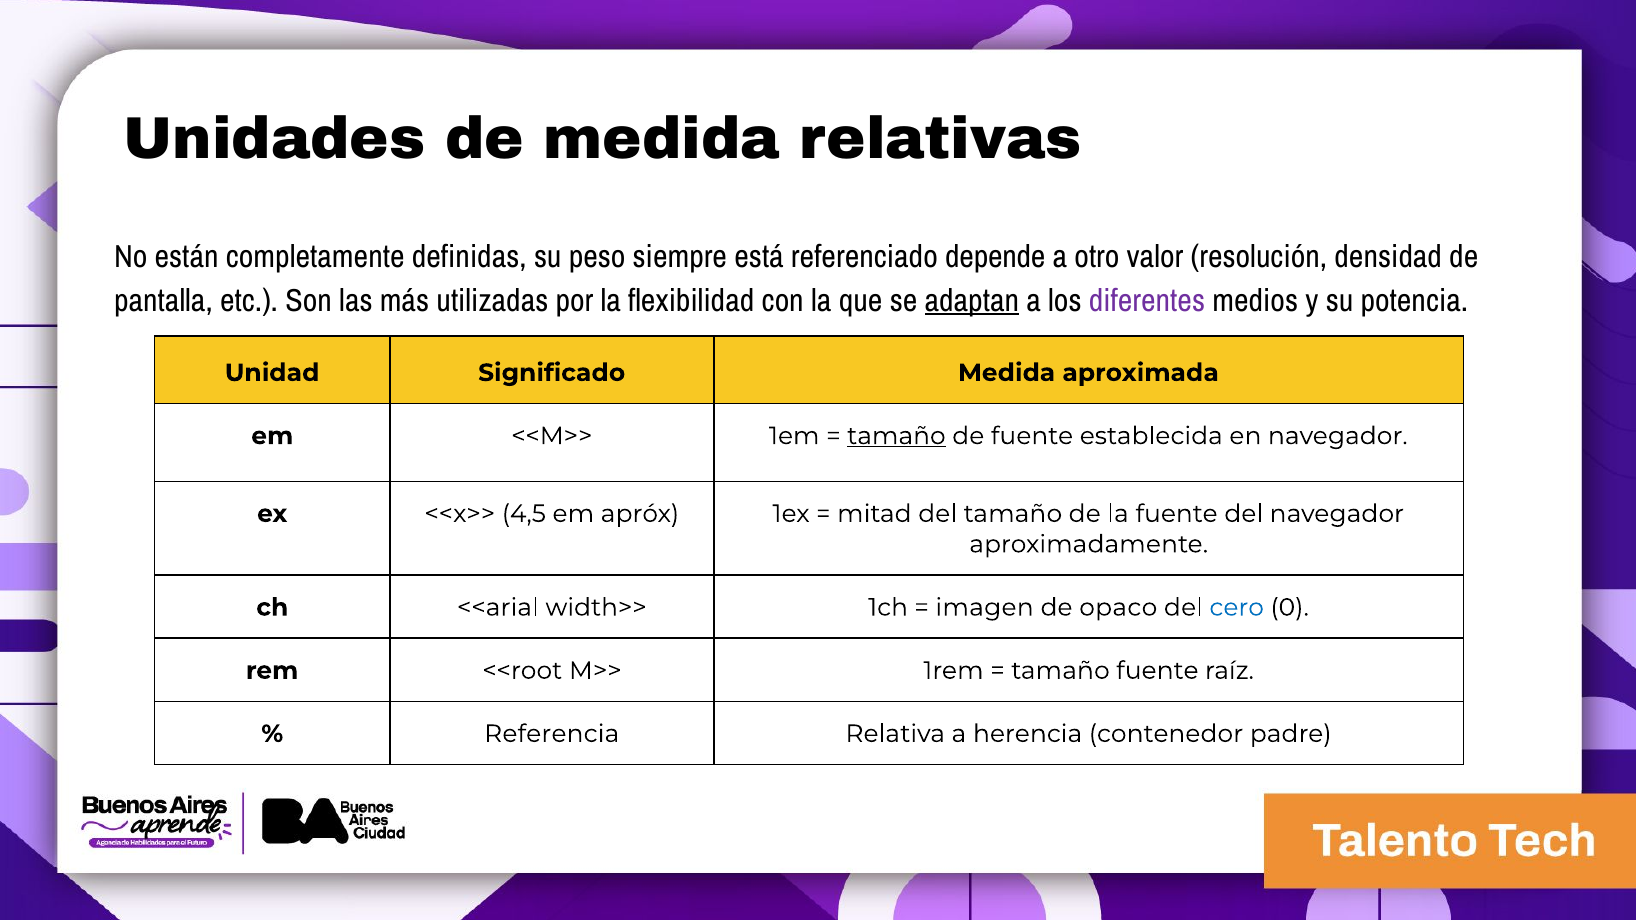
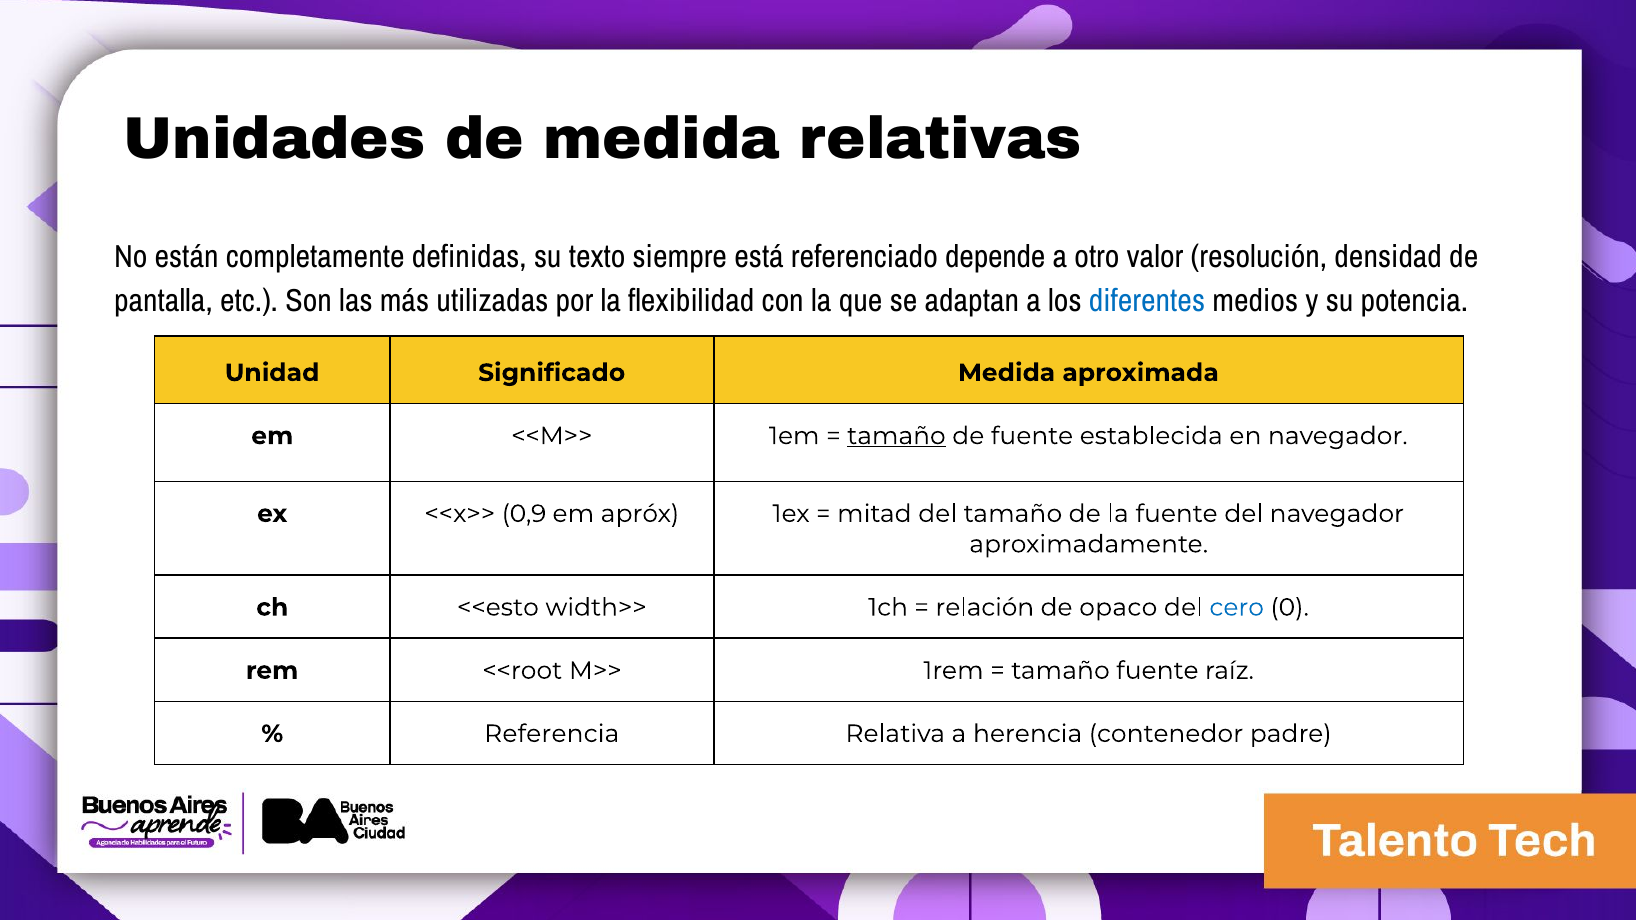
peso: peso -> texto (597, 257)
adaptan underline: present -> none (972, 301)
diferentes colour: purple -> blue (1147, 301)
4,5: 4,5 -> 0,9 (524, 514)
<<arial: <<arial -> <<esto (498, 608)
imagen: imagen -> relación (985, 608)
